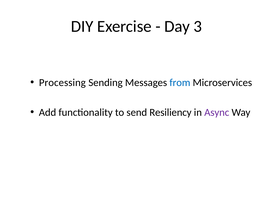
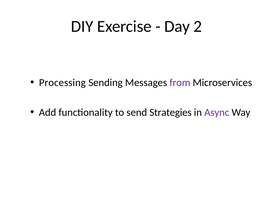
3: 3 -> 2 (198, 26)
from colour: blue -> purple (180, 82)
Resiliency: Resiliency -> Strategies (171, 112)
